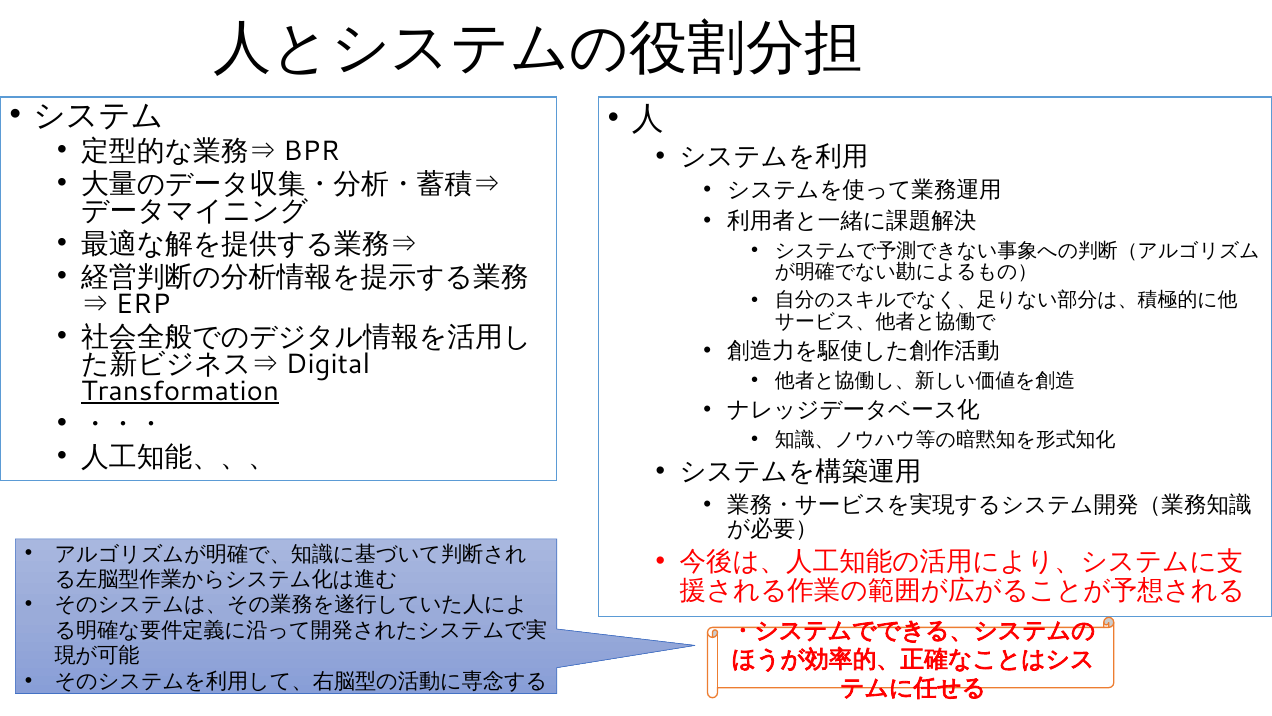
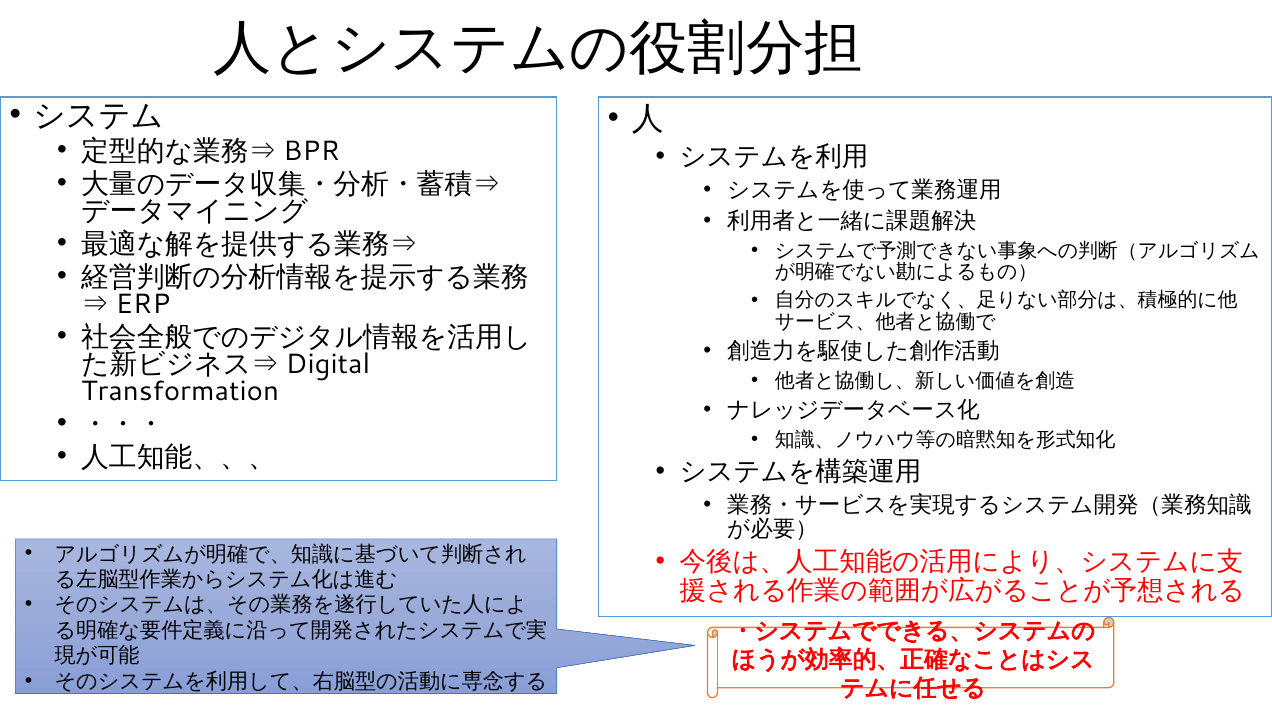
Transformation underline: present -> none (180, 391)
